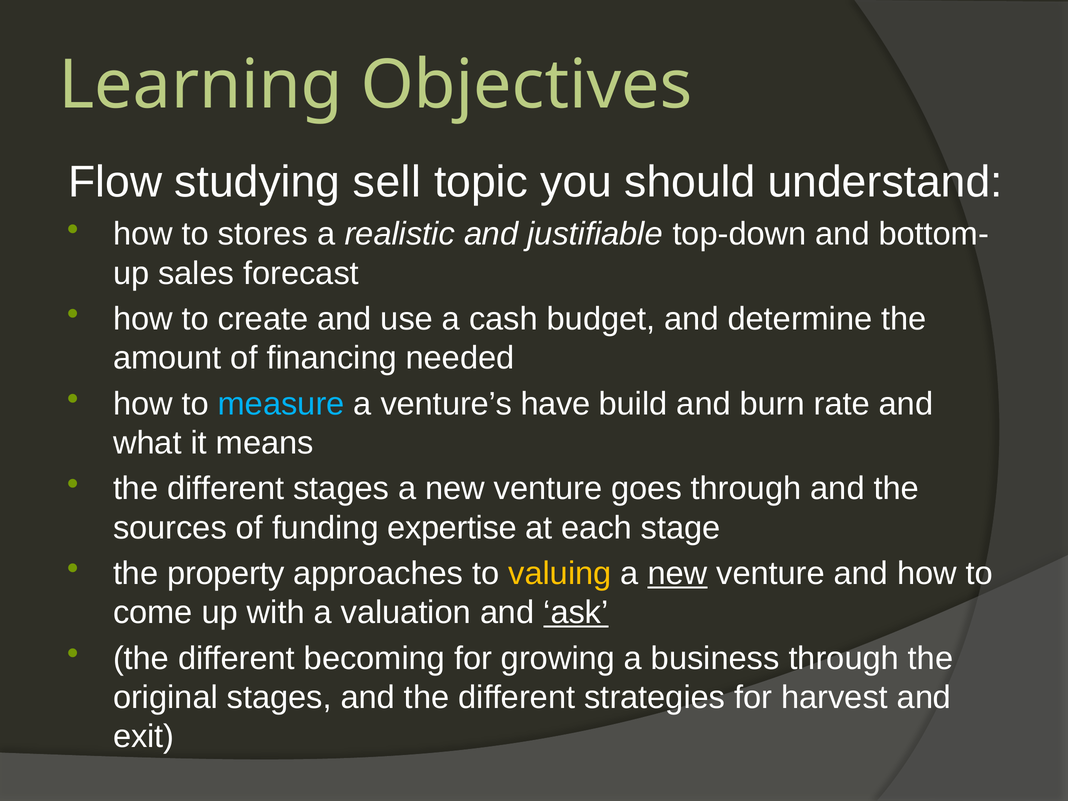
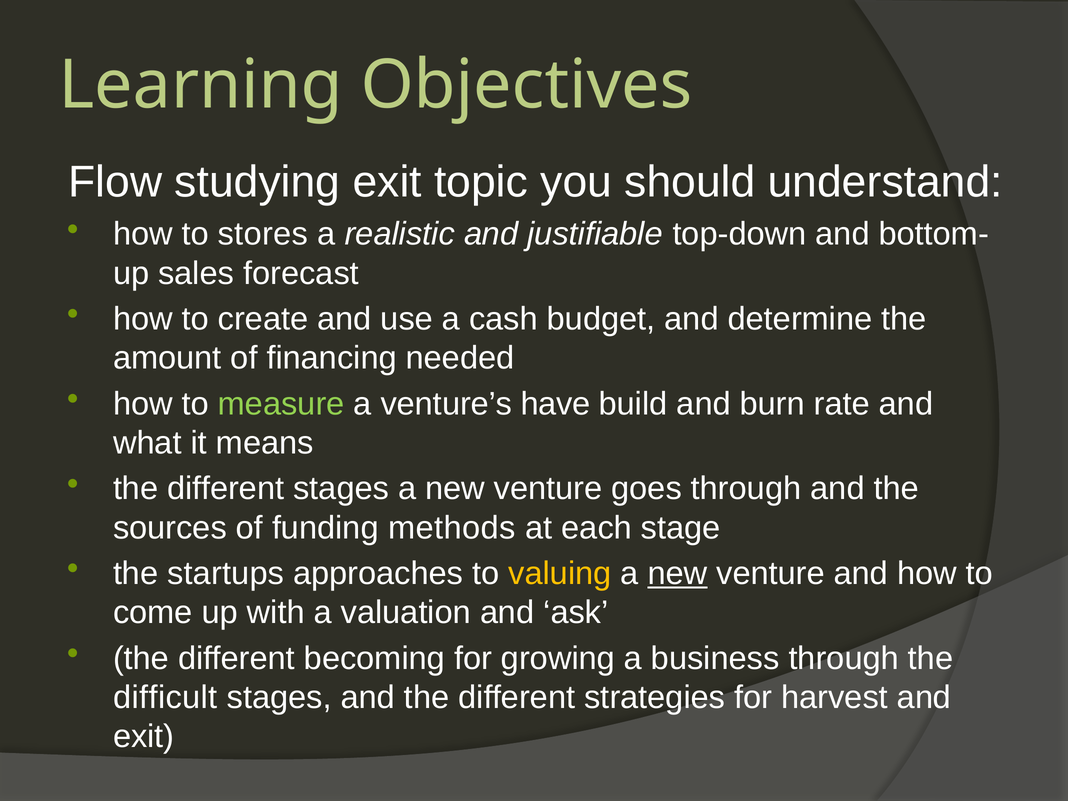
studying sell: sell -> exit (387, 182)
measure colour: light blue -> light green (281, 404)
expertise: expertise -> methods (452, 528)
property: property -> startups (226, 573)
ask underline: present -> none (576, 613)
original: original -> difficult (165, 697)
